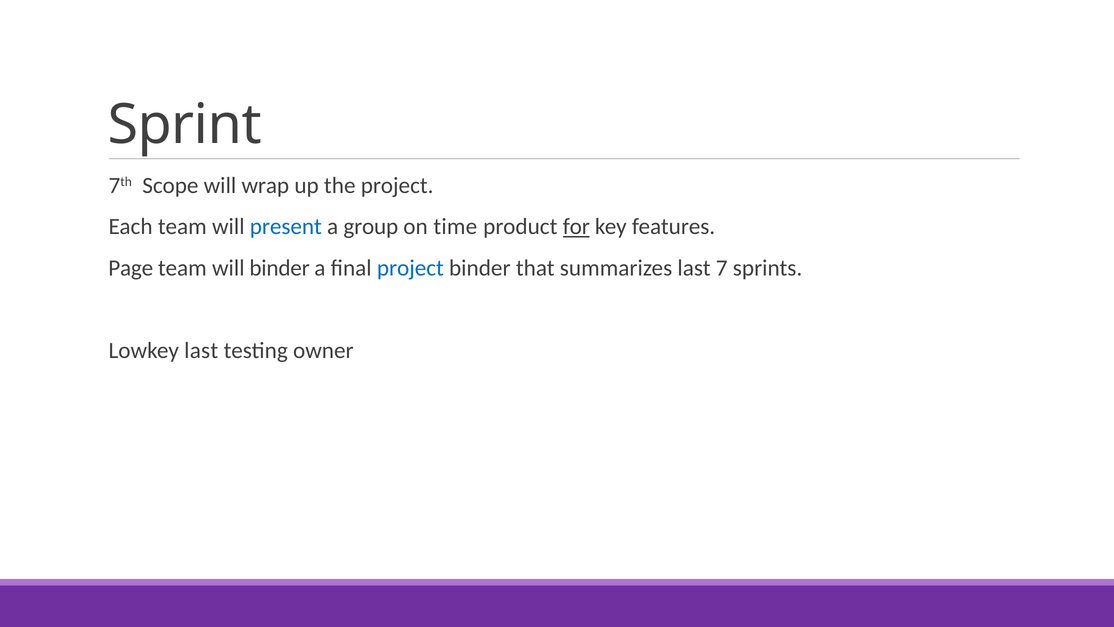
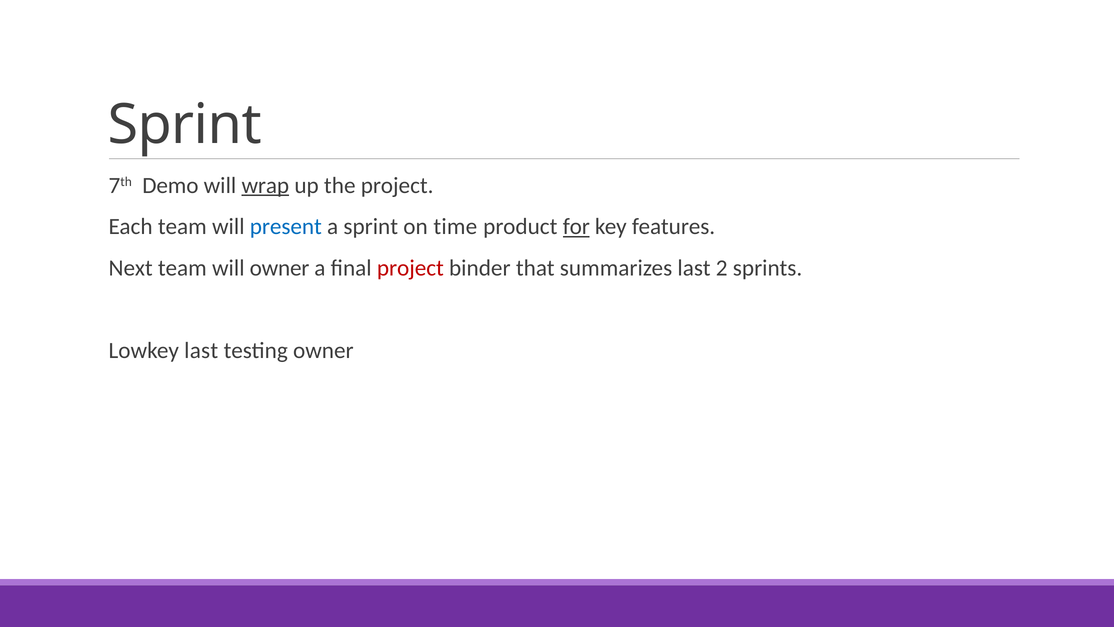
Scope: Scope -> Demo (170, 185)
wrap underline: none -> present (265, 185)
a group: group -> sprint (371, 227)
Page: Page -> Next (131, 268)
will binder: binder -> owner (280, 268)
project colour: blue -> red (410, 268)
7: 7 -> 2 (722, 268)
